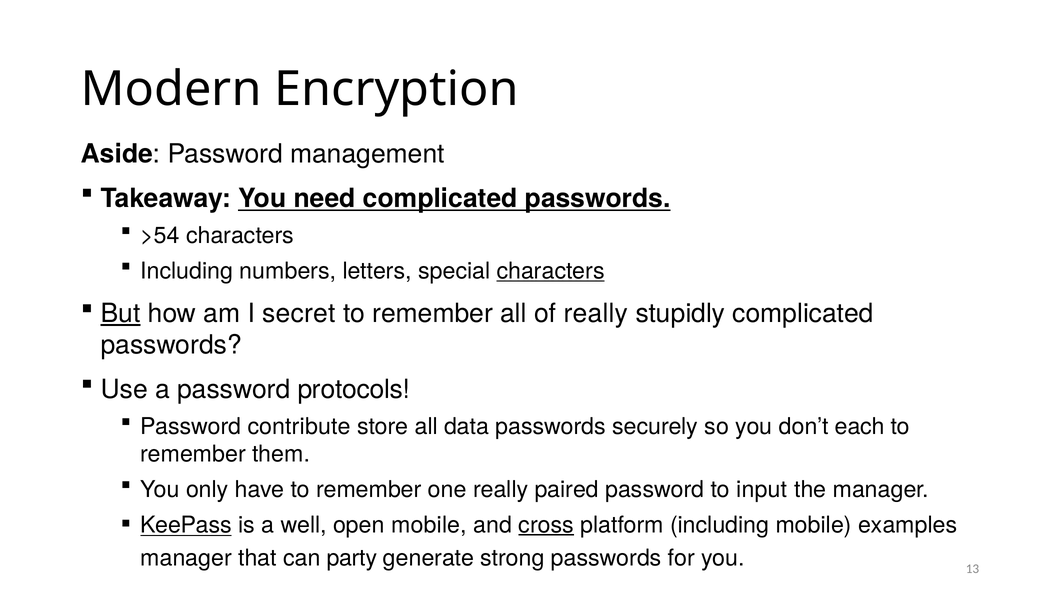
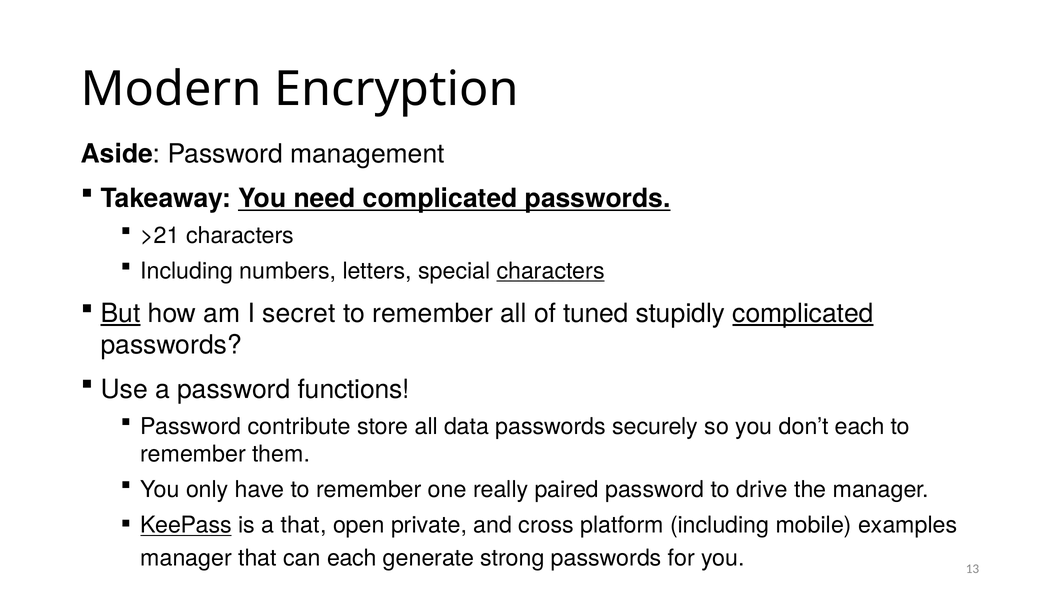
>54: >54 -> >21 (160, 236)
of really: really -> tuned (596, 314)
complicated underline: none -> present (803, 314)
protocols: protocols -> functions (354, 390)
input: input -> drive (762, 490)
a well: well -> that (304, 525)
open mobile: mobile -> private (429, 525)
cross underline: present -> none (546, 525)
can party: party -> each (352, 558)
